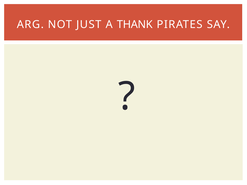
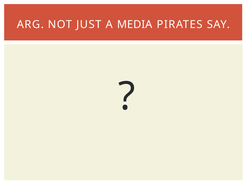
THANK: THANK -> MEDIA (135, 25)
